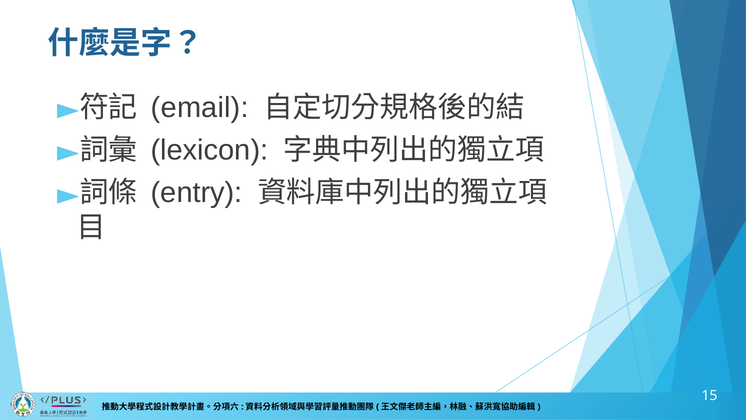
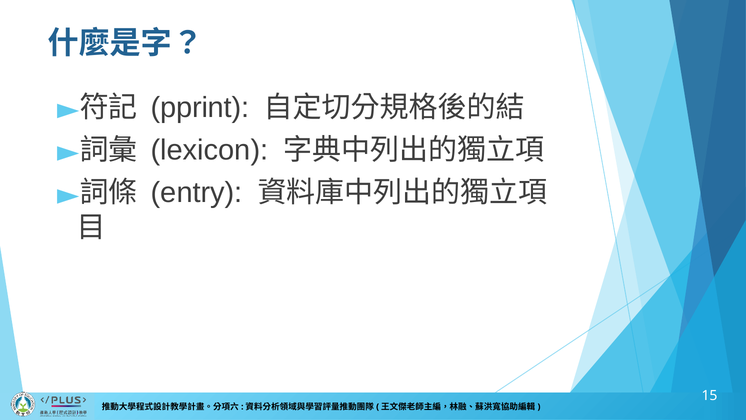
email: email -> pprint (200, 108)
